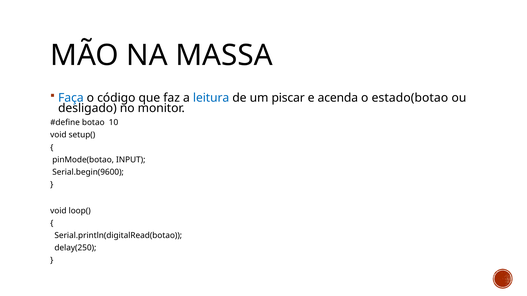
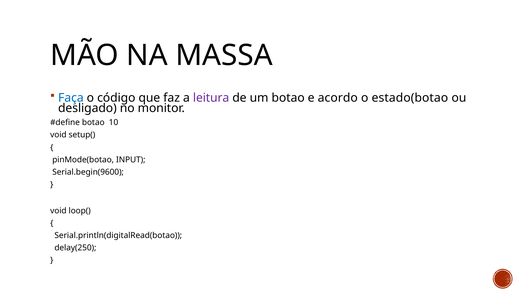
leitura colour: blue -> purple (211, 98)
um piscar: piscar -> botao (288, 98)
acenda: acenda -> acordo (338, 98)
